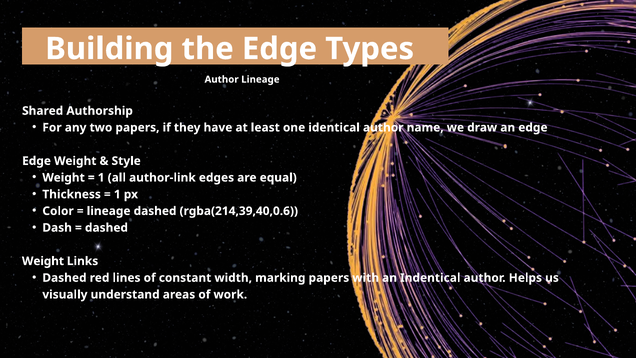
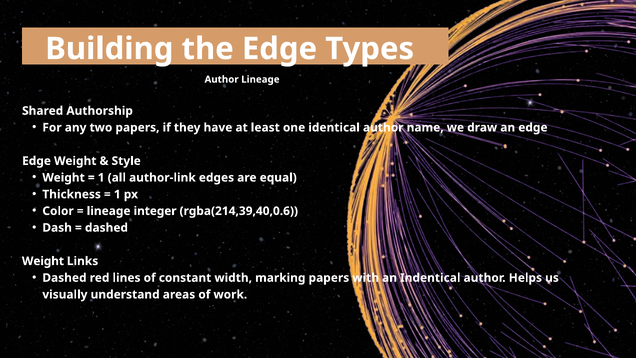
lineage dashed: dashed -> integer (155, 211)
